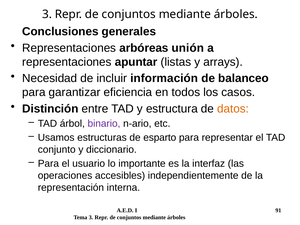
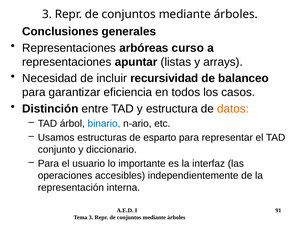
unión: unión -> curso (188, 48)
información: información -> recursividad (164, 78)
binario colour: purple -> blue (104, 124)
